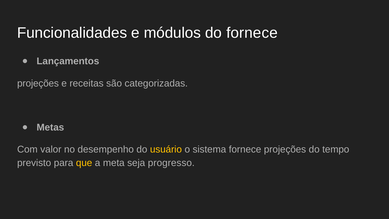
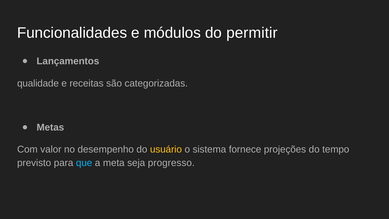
do fornece: fornece -> permitir (252, 33)
projeções: projeções -> qualidade (38, 83)
que colour: yellow -> light blue (84, 163)
